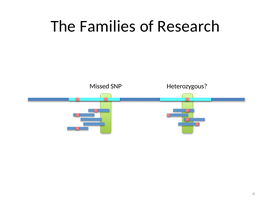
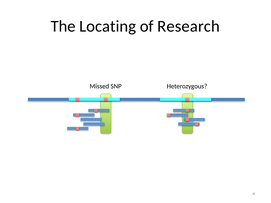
Families: Families -> Locating (108, 26)
